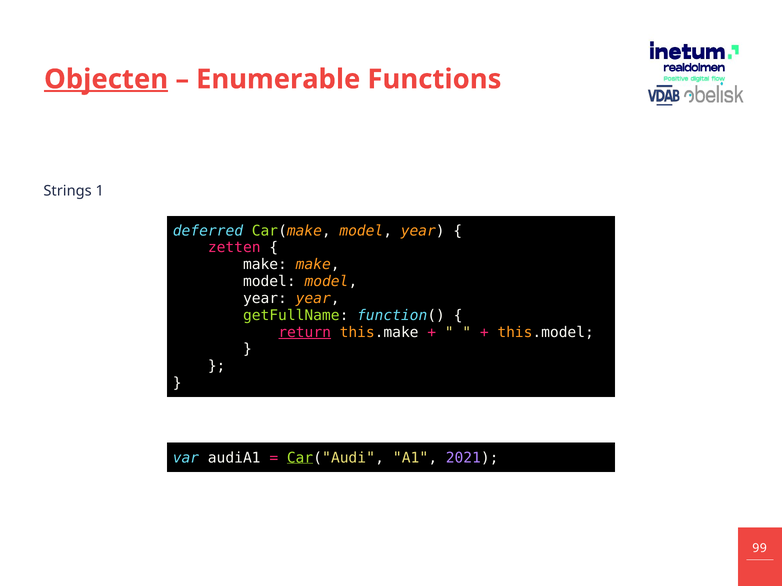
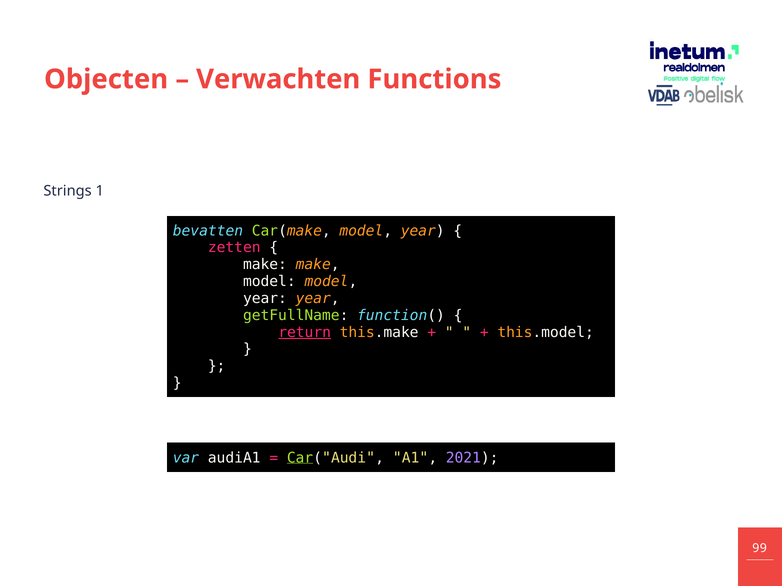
Objecten underline: present -> none (106, 79)
Enumerable: Enumerable -> Verwachten (278, 79)
deferred: deferred -> bevatten (208, 231)
